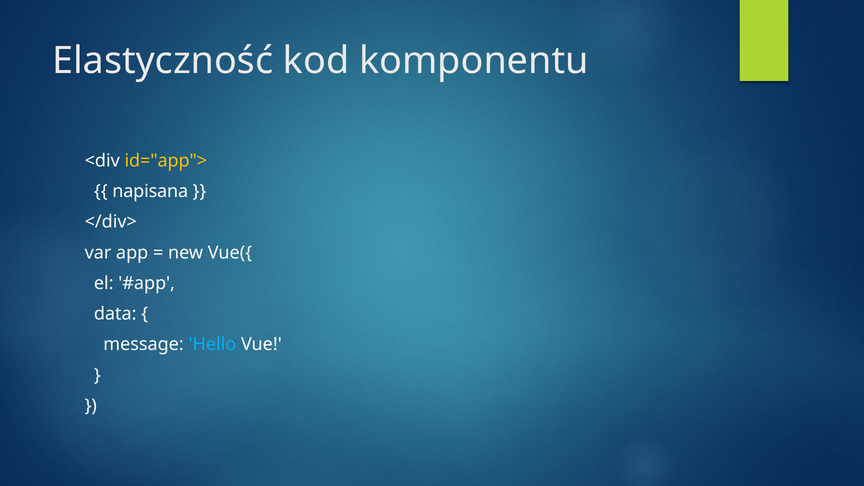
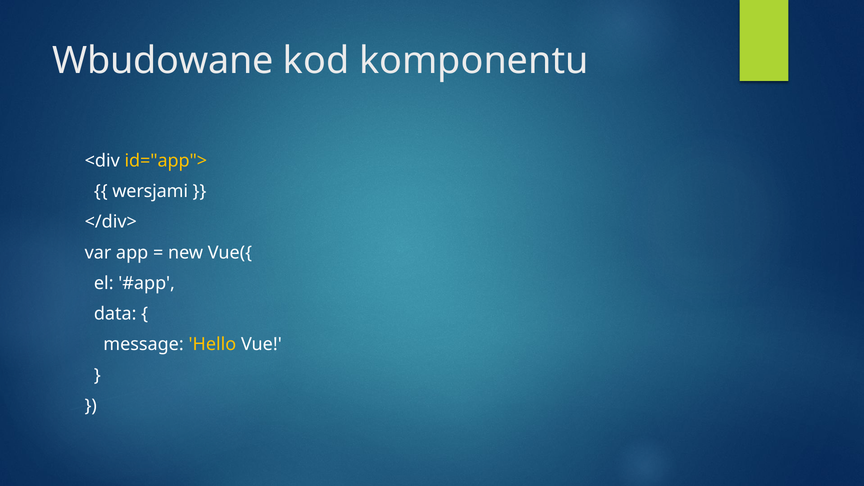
Elastyczność: Elastyczność -> Wbudowane (163, 61)
napisana: napisana -> wersjami (150, 191)
Hello colour: light blue -> yellow (212, 344)
